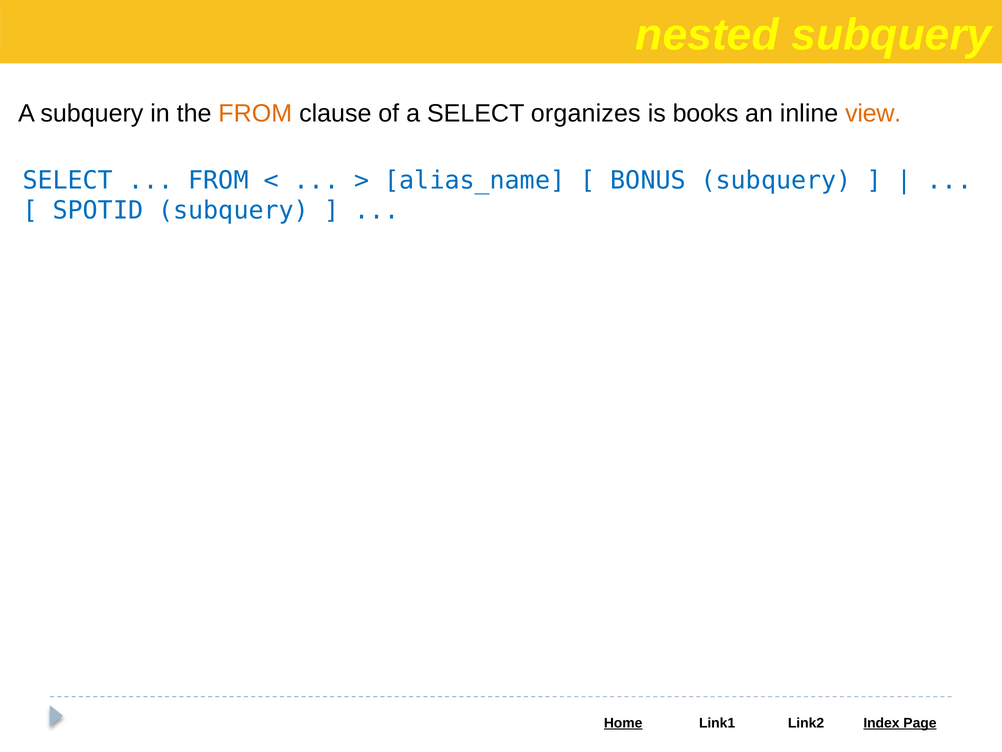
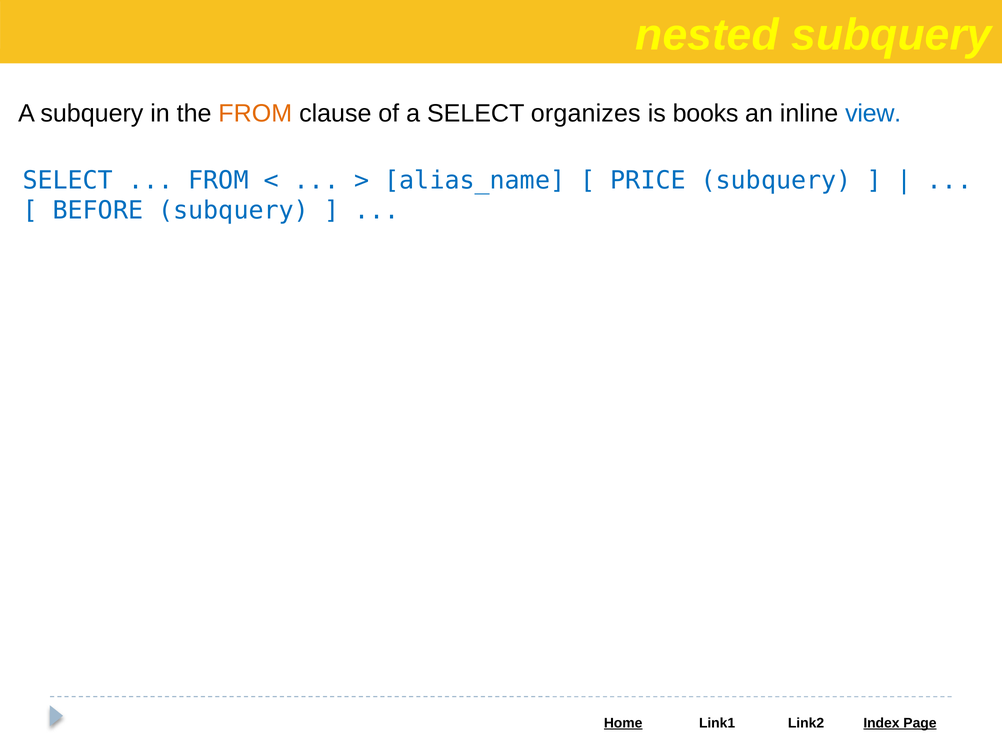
view colour: orange -> blue (873, 114)
BONUS: BONUS -> PRICE (648, 180)
SPOTID: SPOTID -> BEFORE (98, 210)
